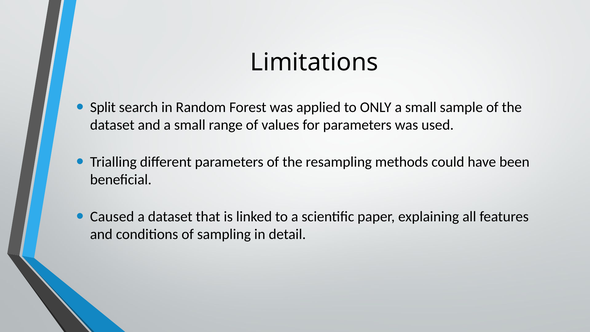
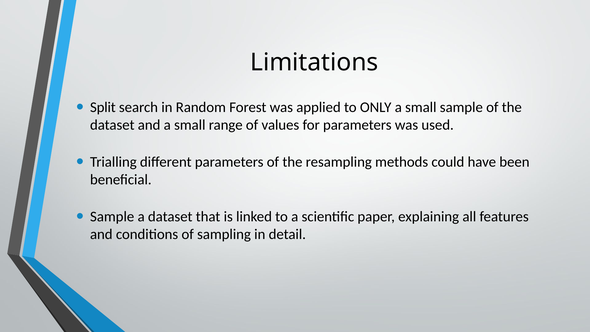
Caused: Caused -> Sample (112, 217)
